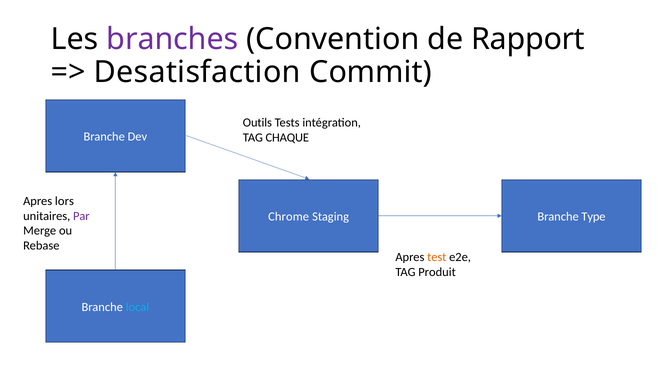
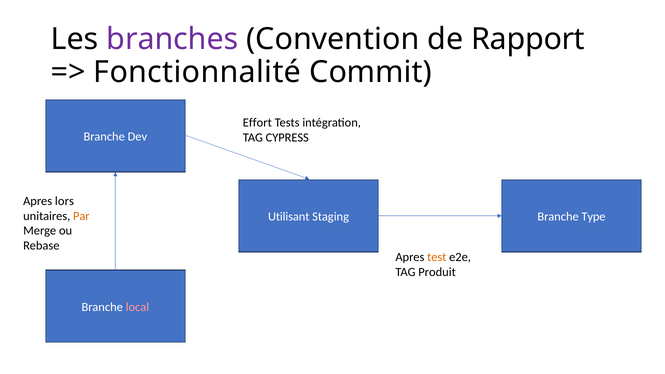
Desatisfaction: Desatisfaction -> Fonctionnalité (197, 72)
Outils: Outils -> Effort (257, 123)
CHAQUE: CHAQUE -> CYPRESS (287, 138)
Par colour: purple -> orange (81, 216)
Chrome: Chrome -> Utilisant (289, 217)
local colour: light blue -> pink (137, 307)
